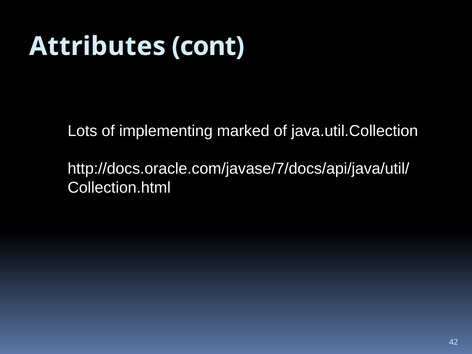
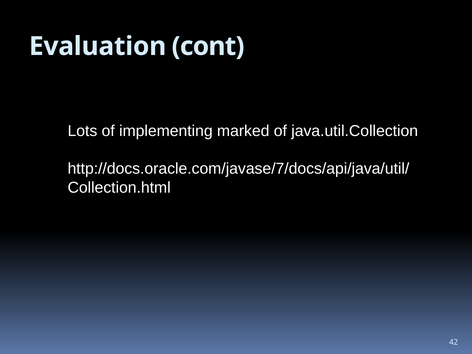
Attributes: Attributes -> Evaluation (98, 46)
